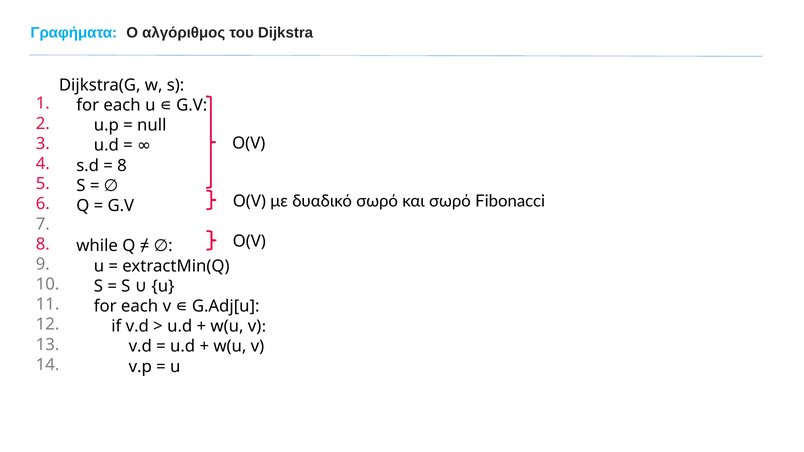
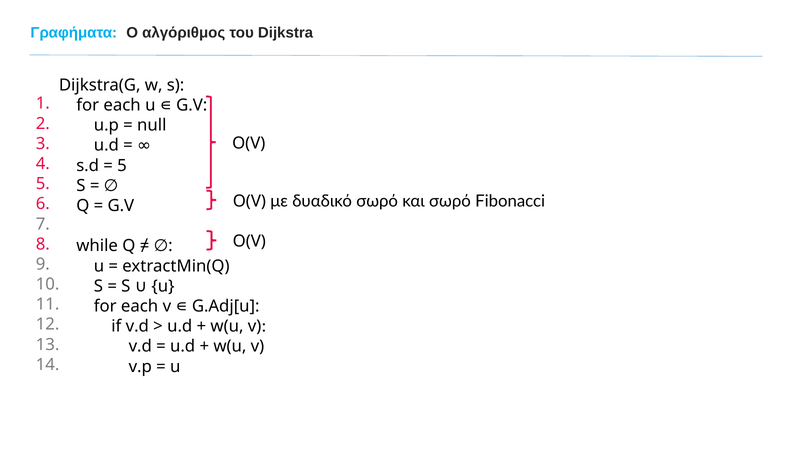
8: 8 -> 5 (122, 166)
